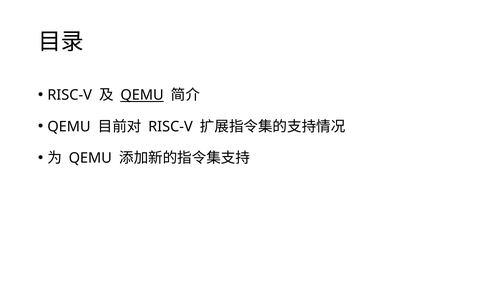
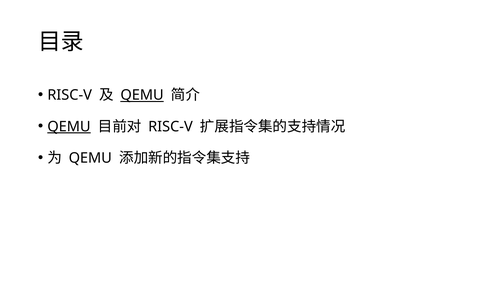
QEMU underline: none -> present (69, 126)
